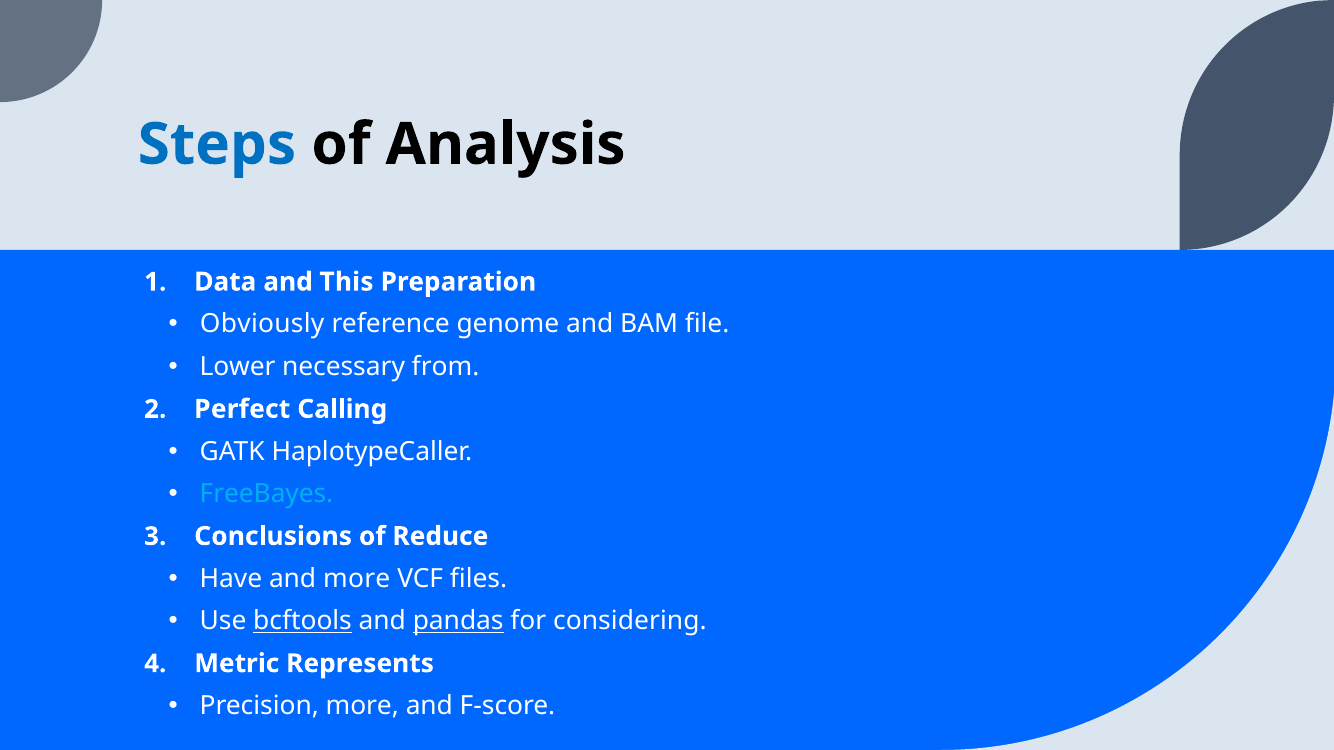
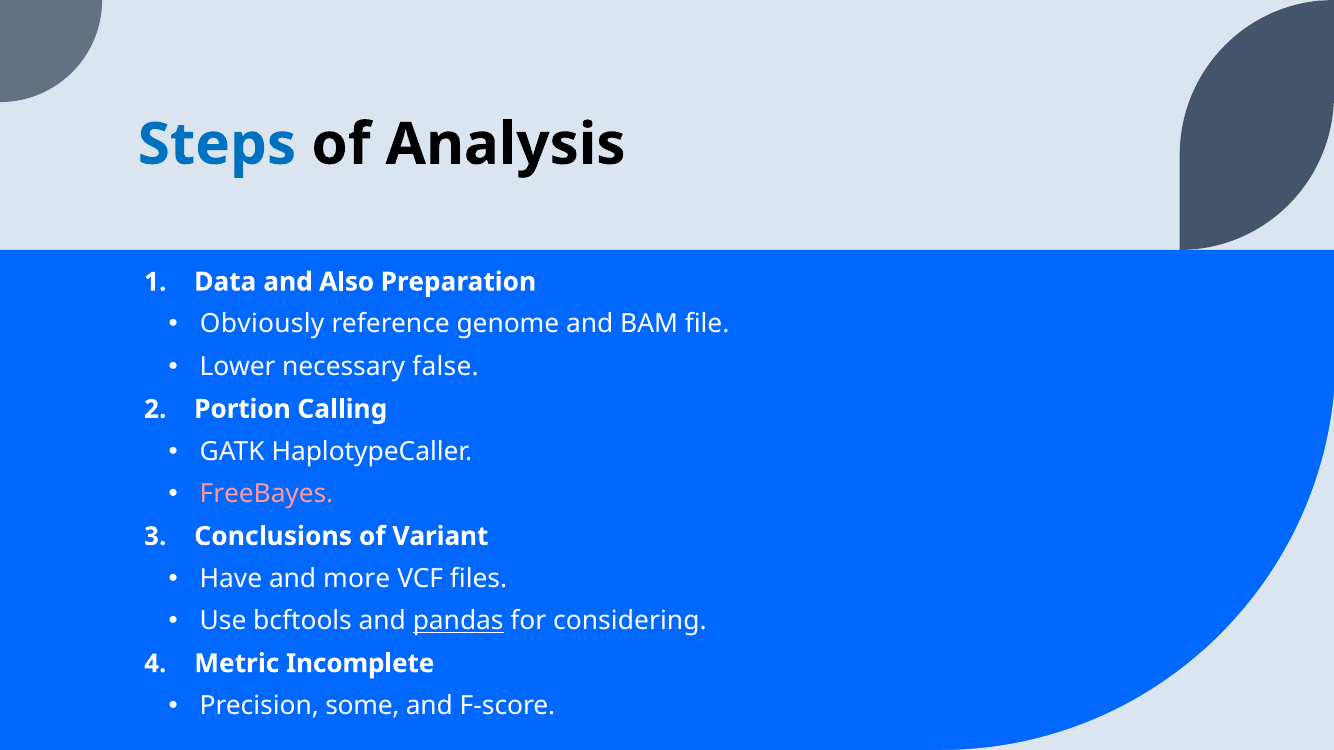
This: This -> Also (347, 282)
from: from -> false (445, 367)
Perfect: Perfect -> Portion (242, 409)
FreeBayes colour: light blue -> pink (266, 494)
Reduce: Reduce -> Variant (440, 537)
bcftools underline: present -> none (303, 621)
Represents: Represents -> Incomplete (360, 664)
Precision more: more -> some (362, 706)
